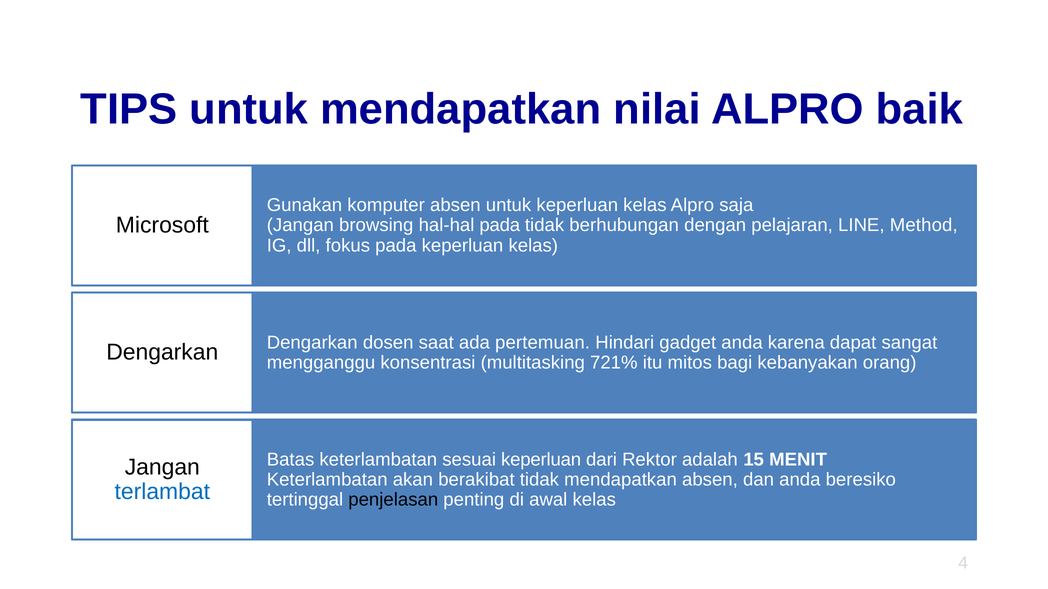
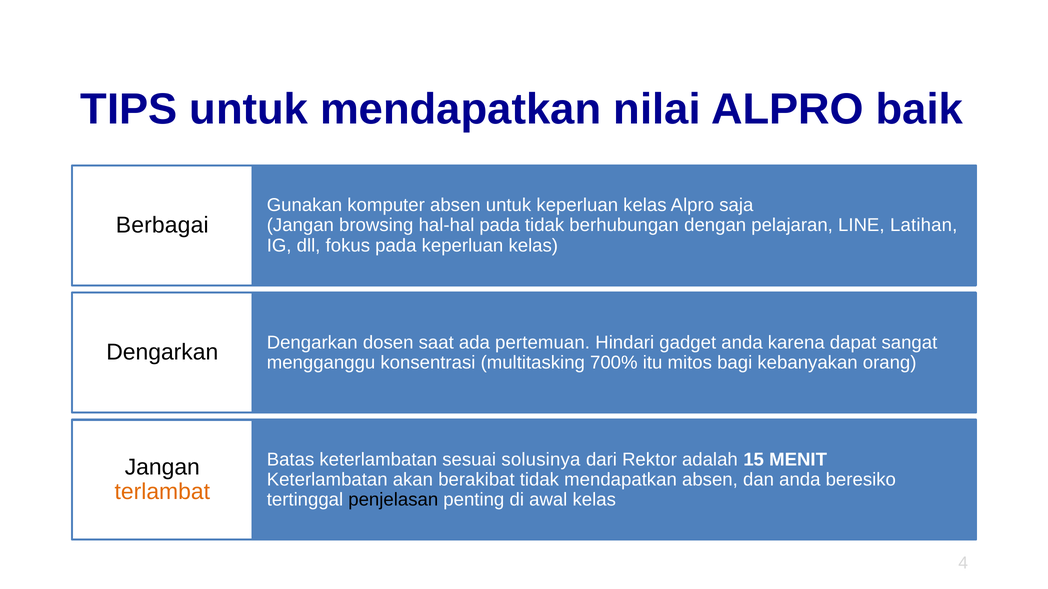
Microsoft: Microsoft -> Berbagai (162, 226)
Method: Method -> Latihan (924, 226)
721%: 721% -> 700% (614, 363)
sesuai keperluan: keperluan -> solusinya (541, 460)
terlambat colour: blue -> orange (162, 492)
